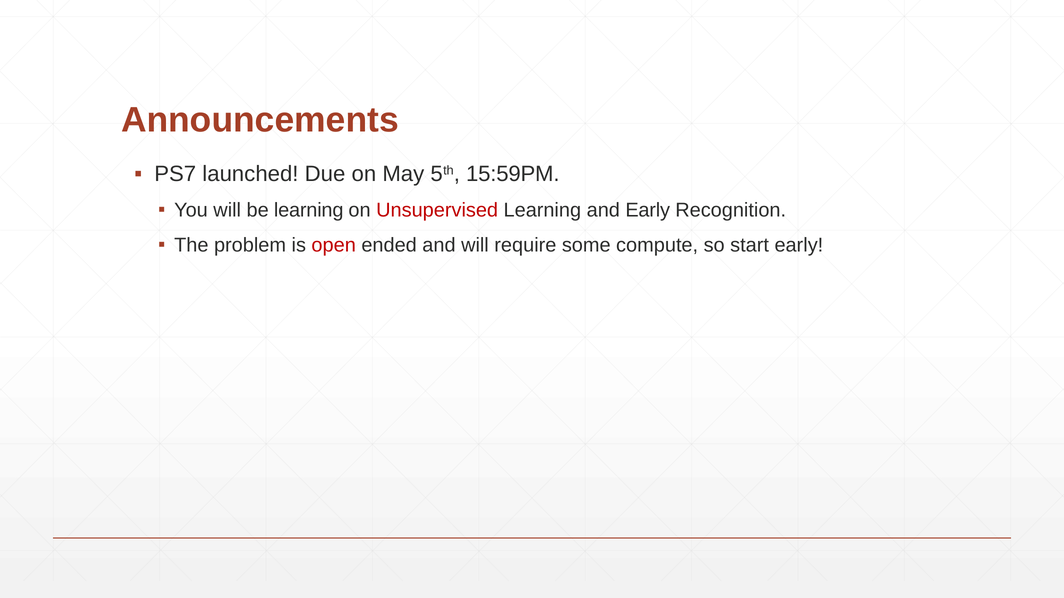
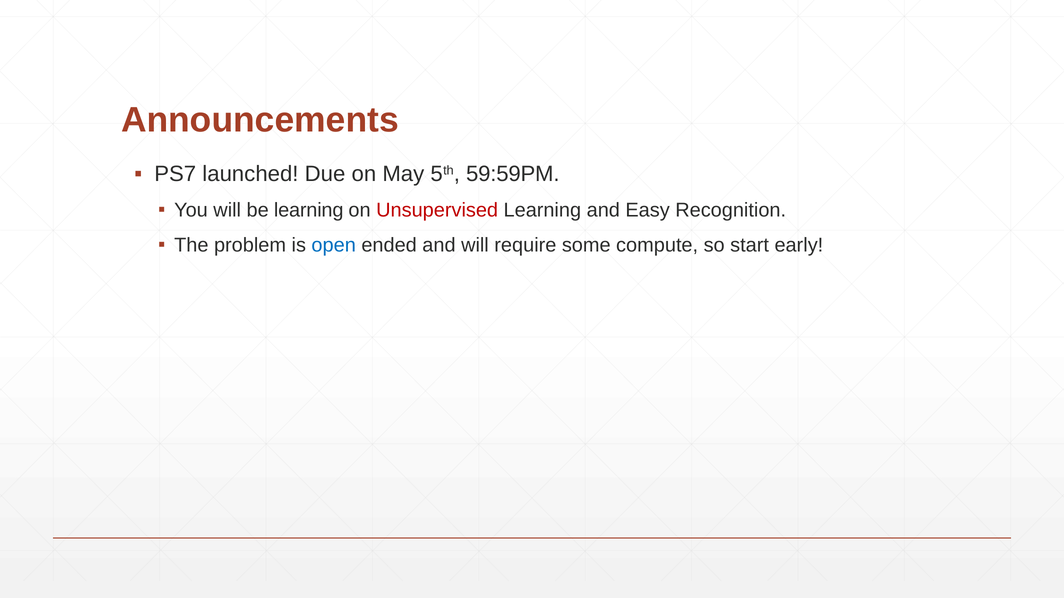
15:59PM: 15:59PM -> 59:59PM (513, 174)
and Early: Early -> Easy (648, 210)
open colour: red -> blue (334, 245)
